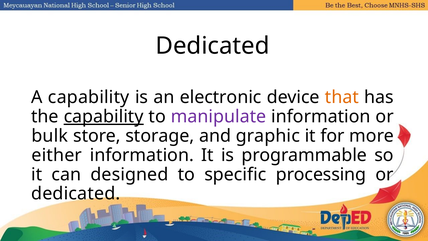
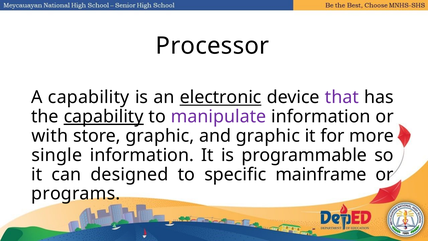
Dedicated: Dedicated -> Processor (212, 46)
electronic underline: none -> present (221, 97)
that colour: orange -> purple (342, 97)
bulk: bulk -> with (50, 136)
store storage: storage -> graphic (160, 136)
either: either -> single (57, 155)
processing: processing -> mainframe (321, 174)
dedicated: dedicated -> programs (76, 194)
